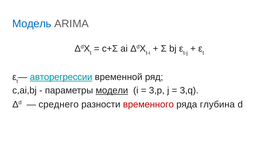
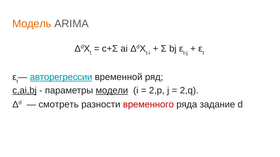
Модель colour: blue -> orange (32, 24)
c,ai,bj underline: none -> present (24, 91)
3,p: 3,p -> 2,p (157, 91)
3,q: 3,q -> 2,q (189, 91)
среднего: среднего -> смотреть (59, 105)
глубина: глубина -> задание (217, 105)
